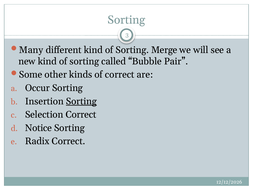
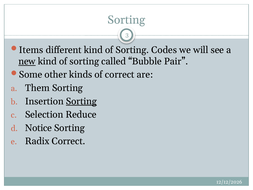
Many: Many -> Items (31, 50)
Merge: Merge -> Codes (164, 50)
new underline: none -> present (27, 61)
Occur: Occur -> Them (37, 88)
Selection Correct: Correct -> Reduce (81, 114)
